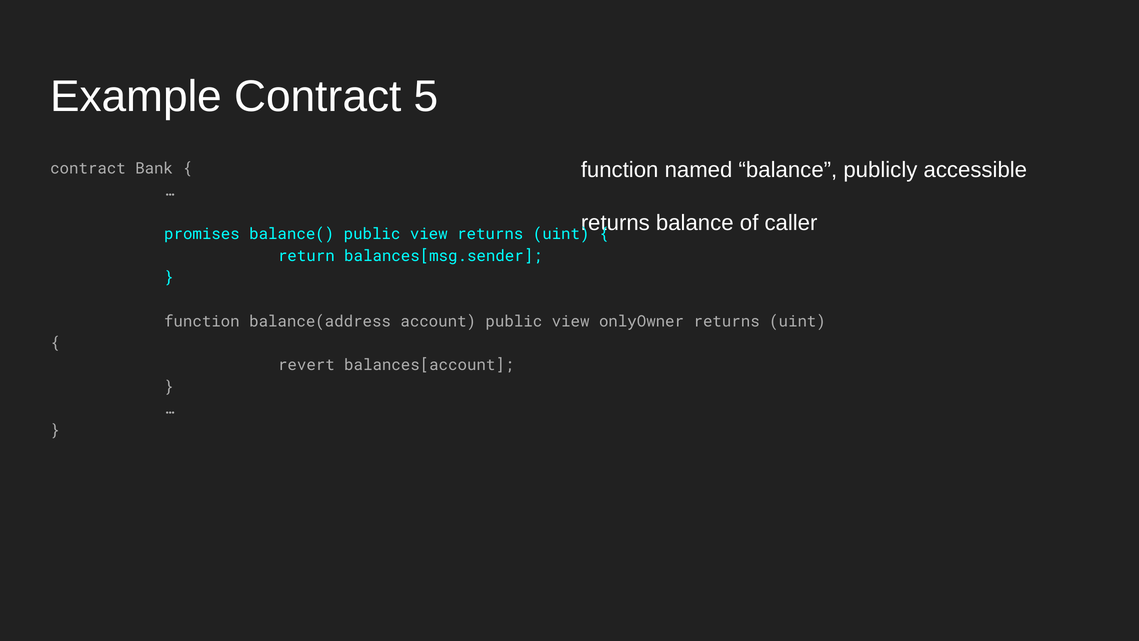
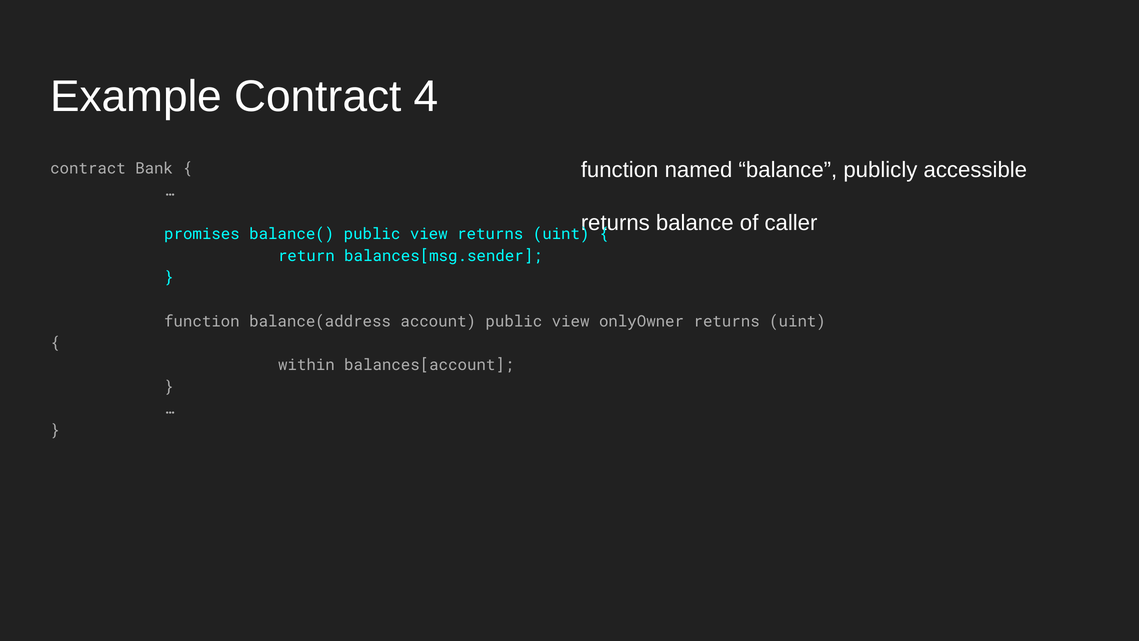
5: 5 -> 4 (426, 97)
revert: revert -> within (306, 365)
